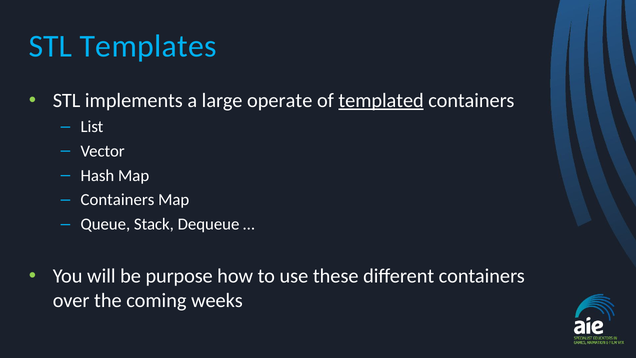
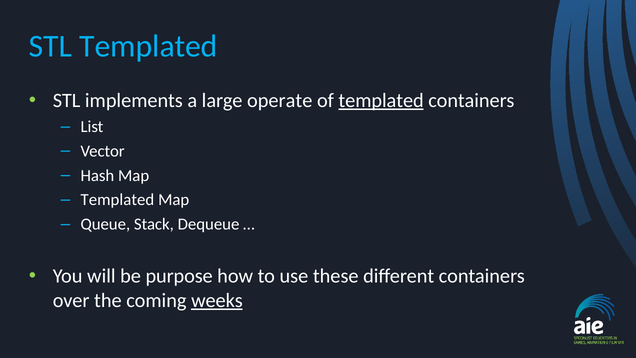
STL Templates: Templates -> Templated (148, 46)
Containers: Containers -> Templated (117, 200)
weeks underline: none -> present (217, 300)
